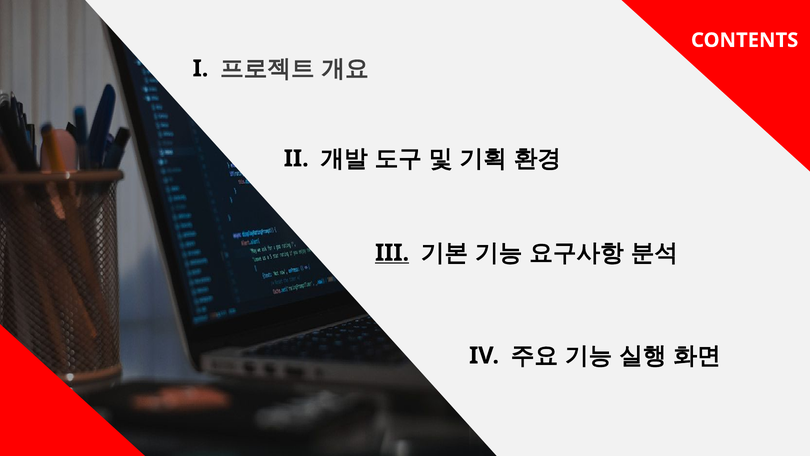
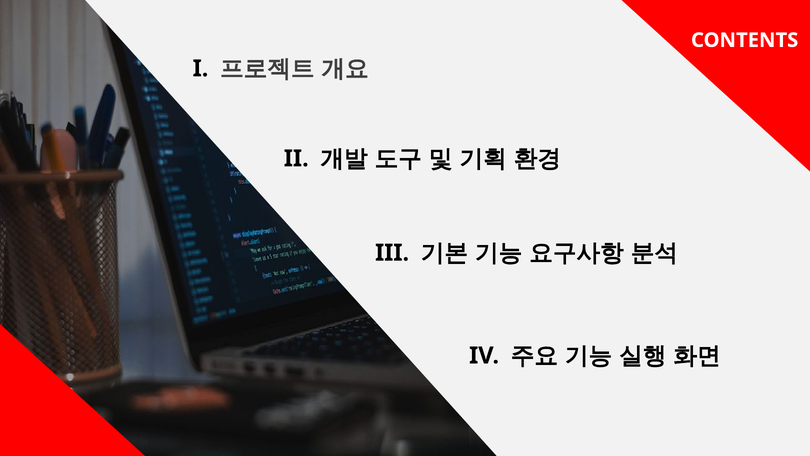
III underline: present -> none (392, 253)
